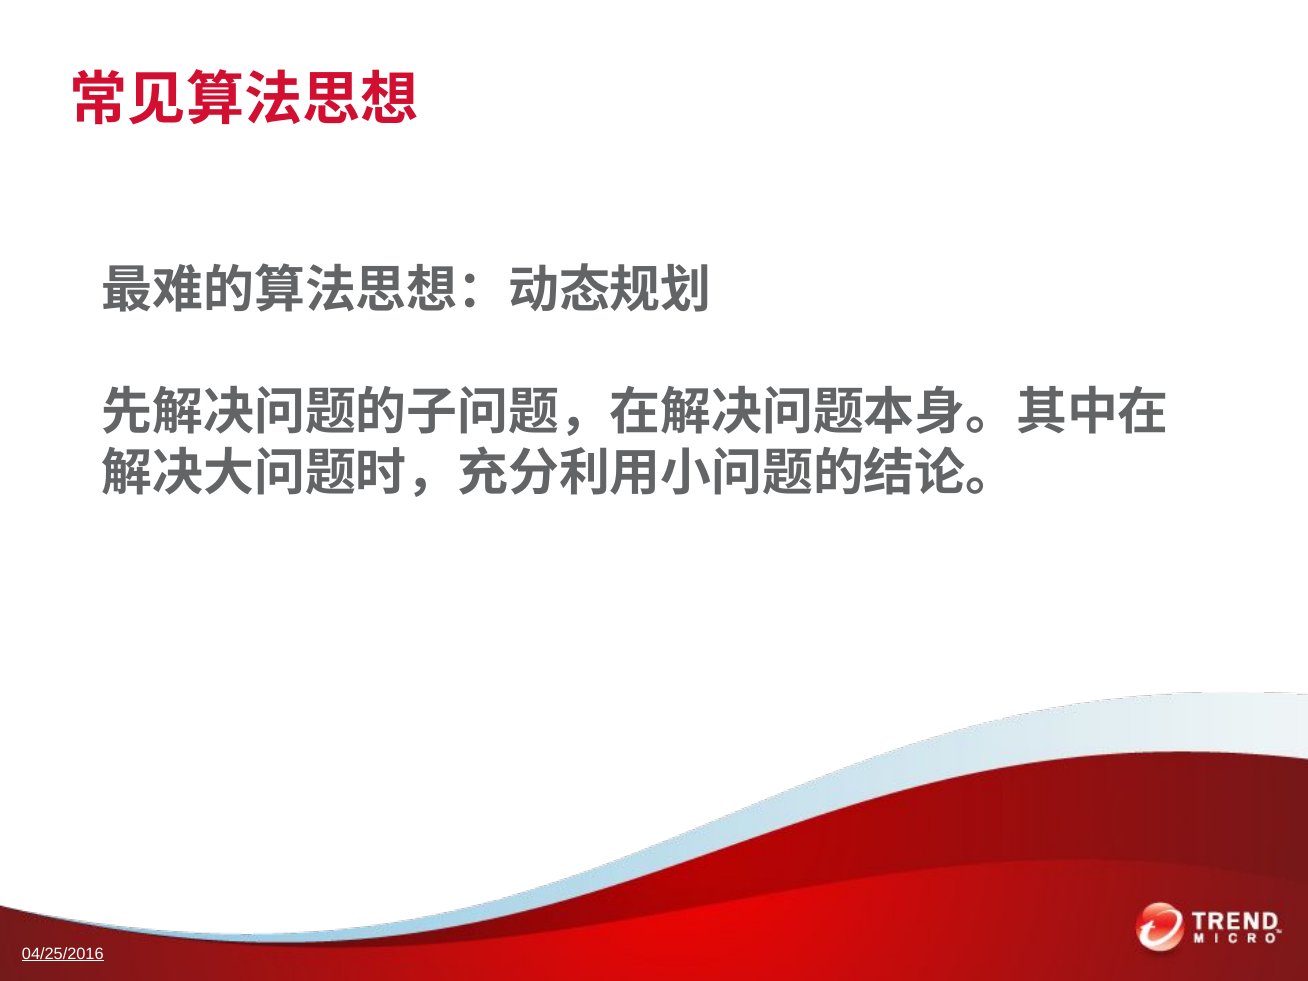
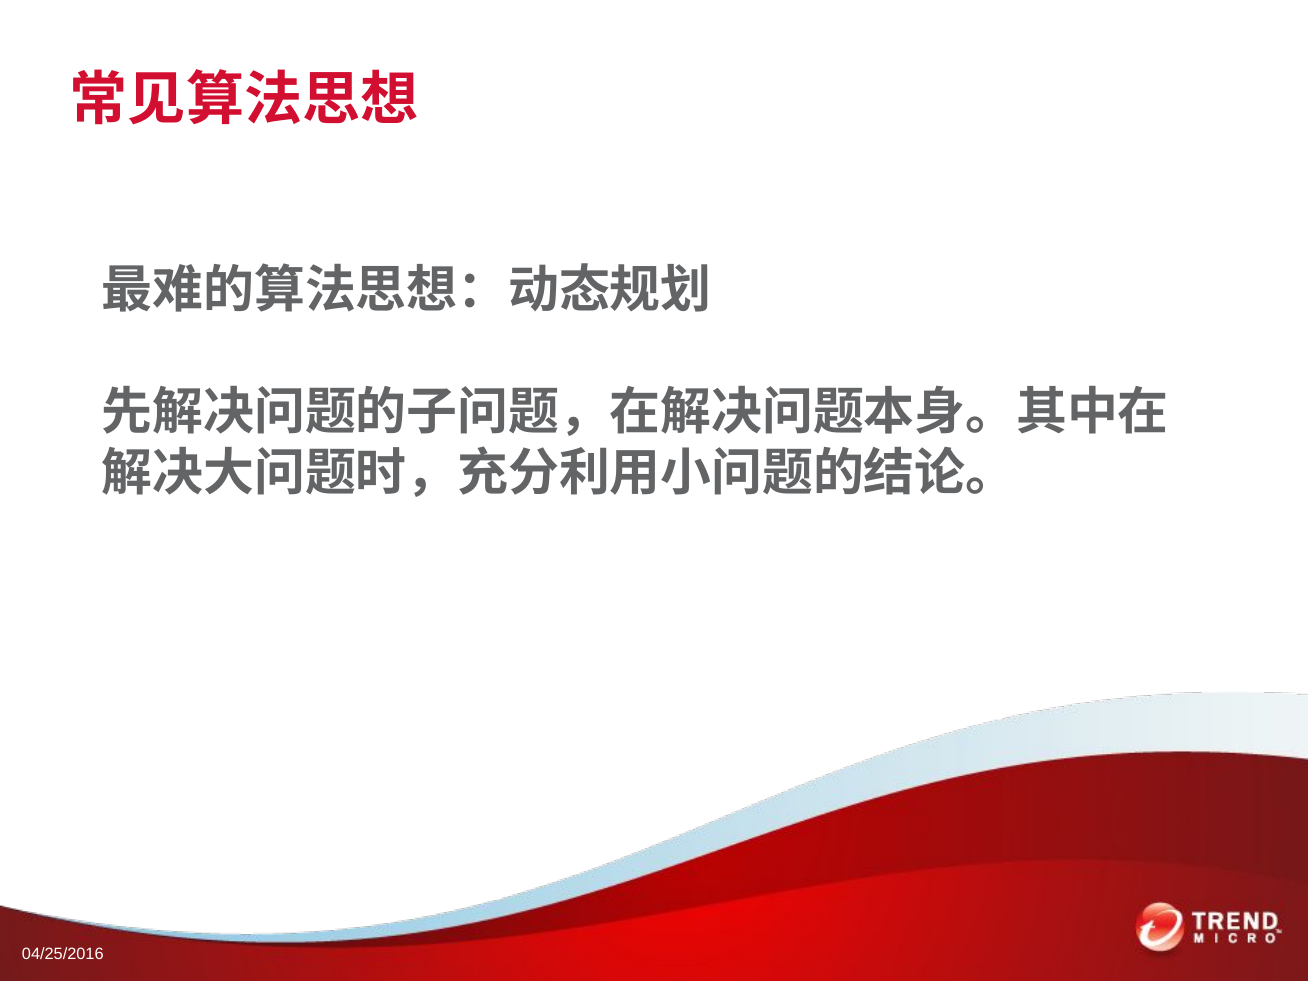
04/25/2016 underline: present -> none (63, 954)
